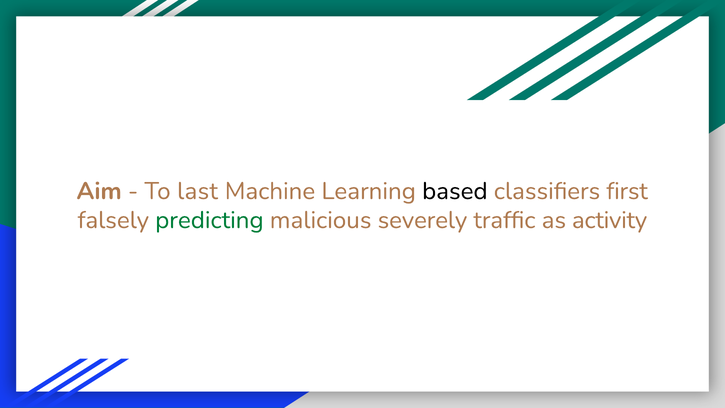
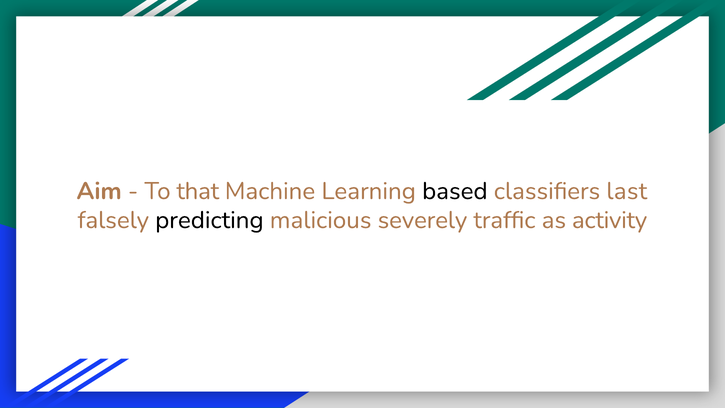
last: last -> that (198, 191)
first: first -> last (627, 191)
predicting colour: green -> black (209, 220)
